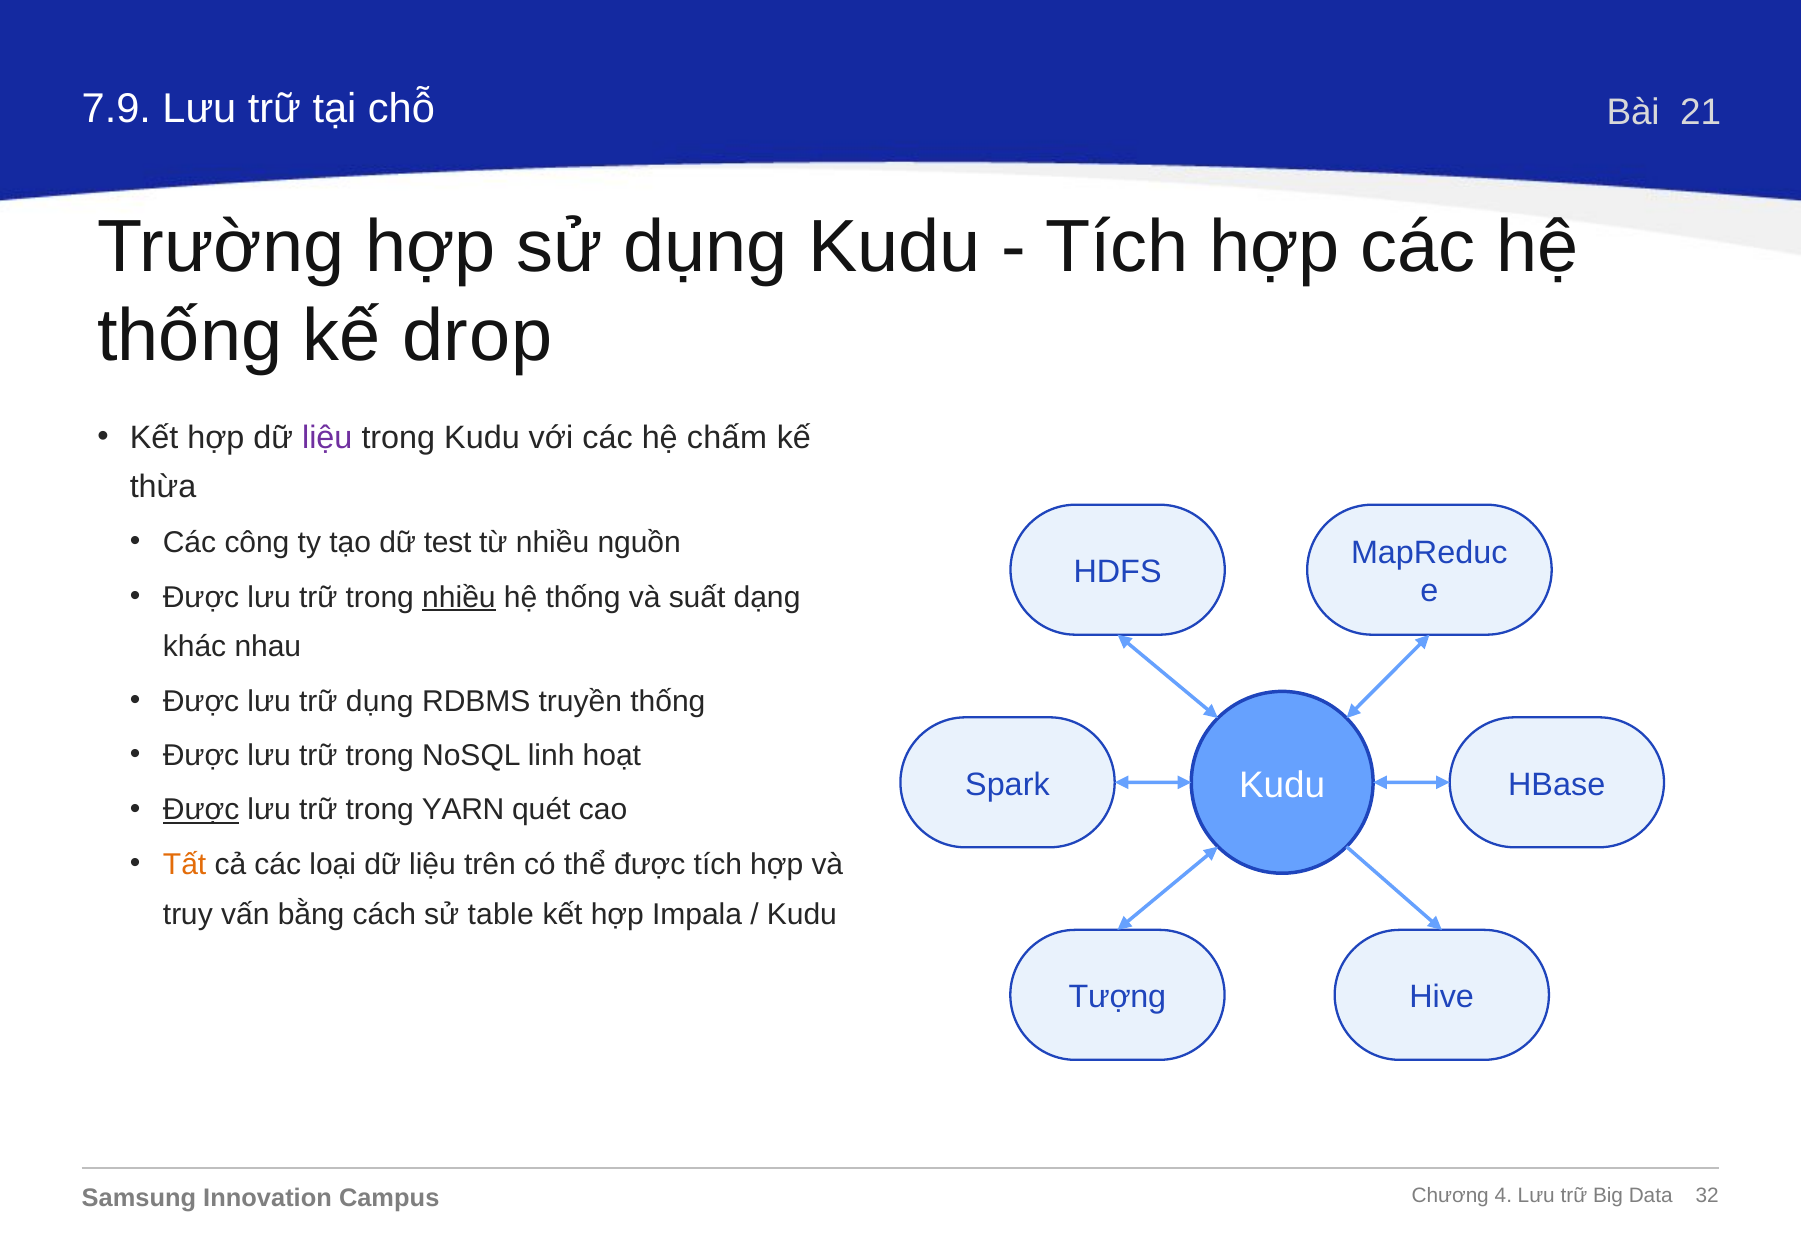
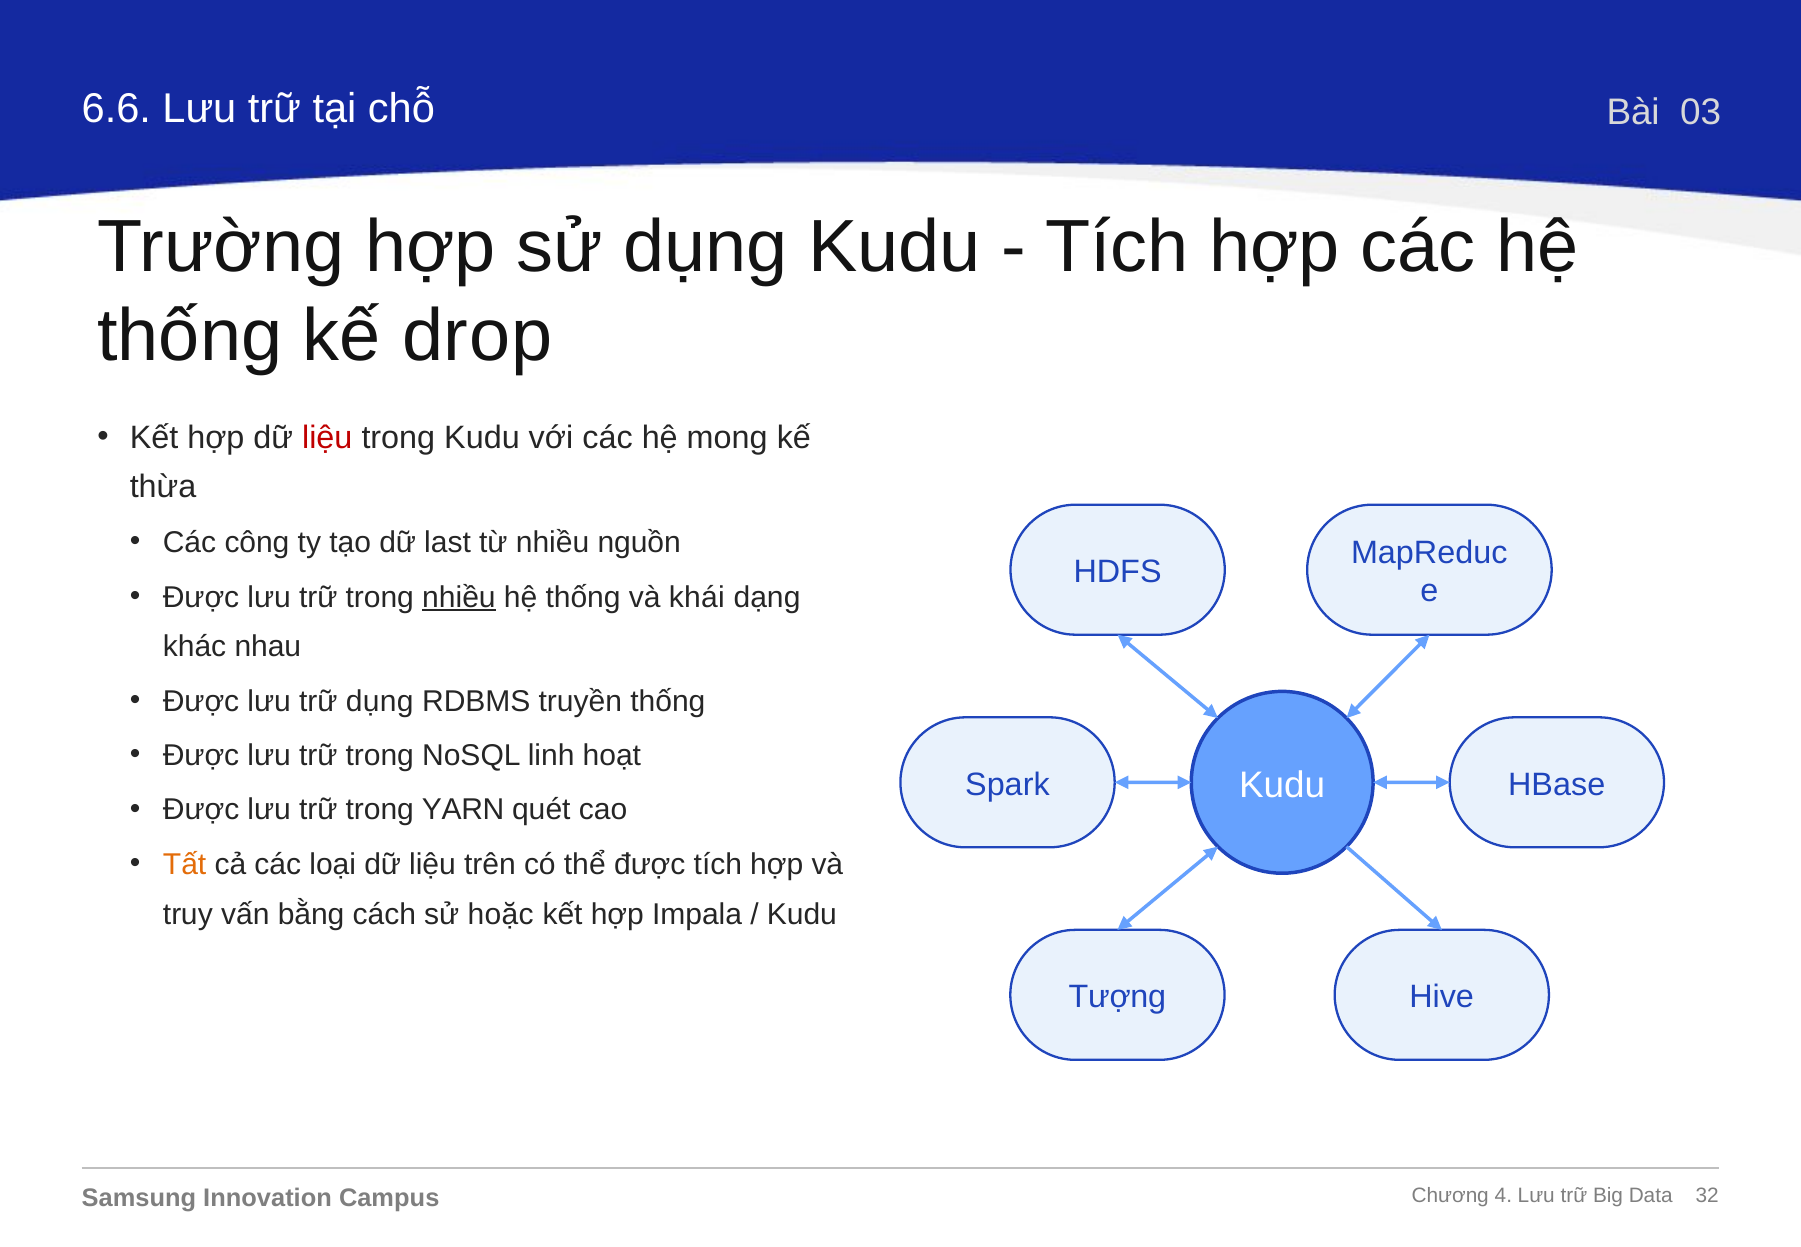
7.9: 7.9 -> 6.6 (116, 109)
21: 21 -> 03 (1701, 112)
liệu colour: purple -> red (327, 437)
chấm: chấm -> mong (727, 437)
test: test -> last (448, 543)
suất: suất -> khái (697, 597)
Được underline: present -> none (201, 810)
table: table -> hoặc (501, 914)
